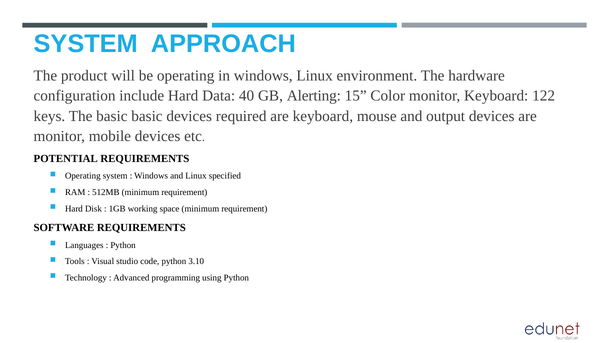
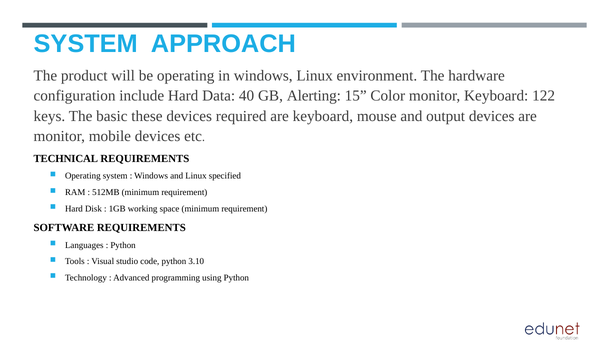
basic basic: basic -> these (147, 116)
POTENTIAL: POTENTIAL -> TECHNICAL (66, 159)
